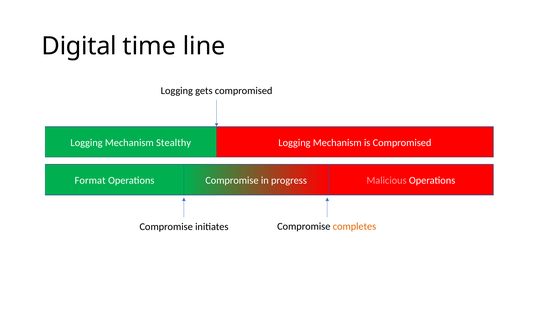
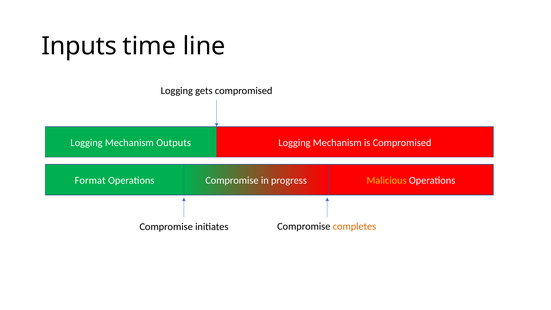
Digital: Digital -> Inputs (79, 46)
Stealthy: Stealthy -> Outputs (174, 143)
Malicious colour: pink -> yellow (387, 180)
